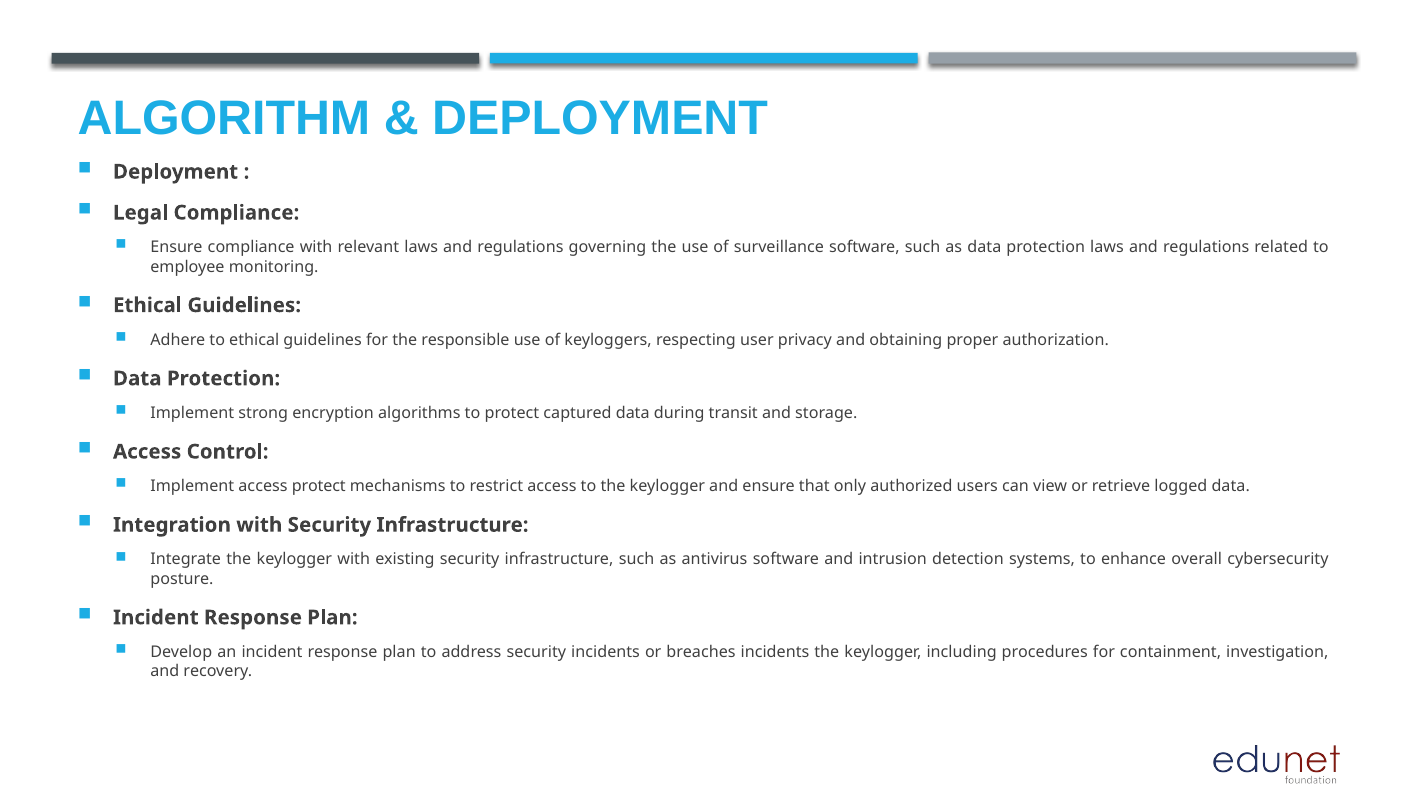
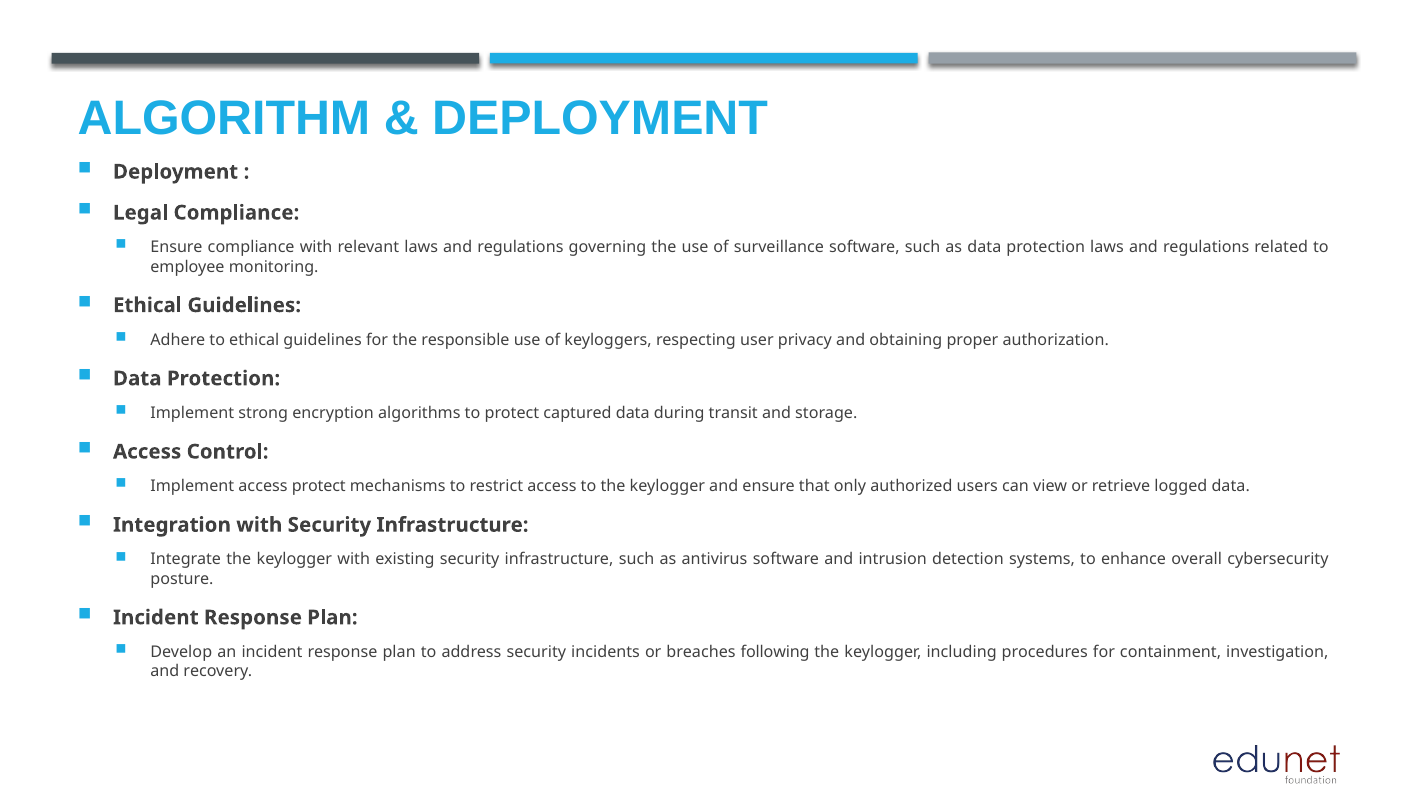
breaches incidents: incidents -> following (775, 652)
